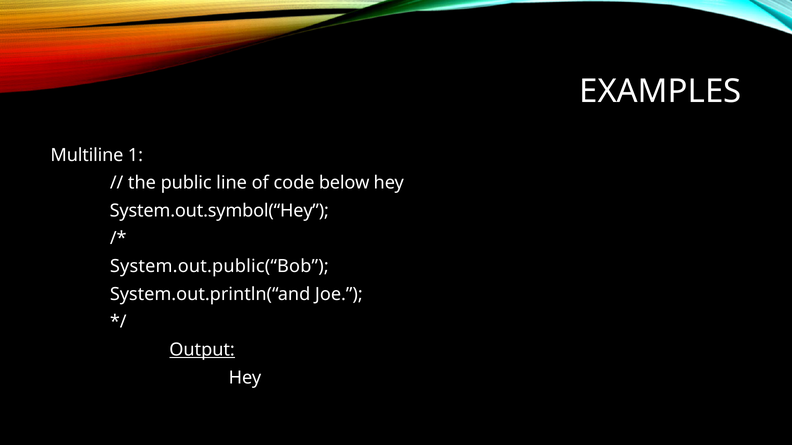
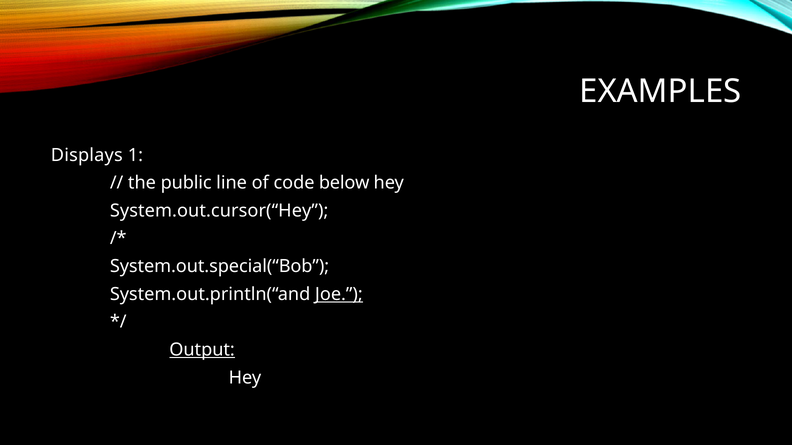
Multiline: Multiline -> Displays (87, 155)
System.out.symbol(“Hey: System.out.symbol(“Hey -> System.out.cursor(“Hey (219, 211)
System.out.public(“Bob: System.out.public(“Bob -> System.out.special(“Bob (220, 267)
Joe underline: none -> present (339, 294)
